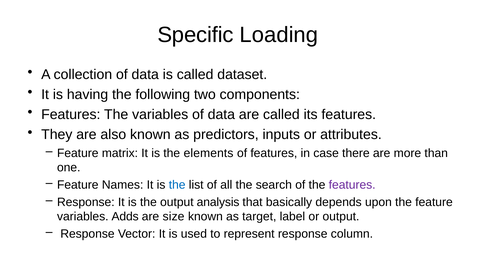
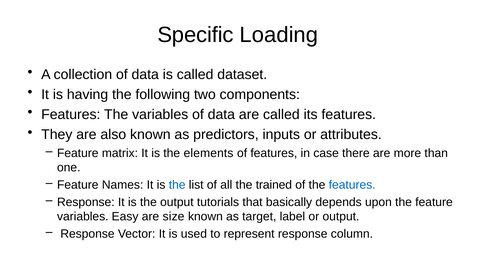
search: search -> trained (274, 185)
features colour: purple -> blue (352, 185)
analysis: analysis -> tutorials (218, 202)
Adds: Adds -> Easy (125, 217)
